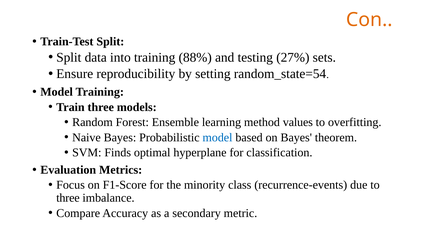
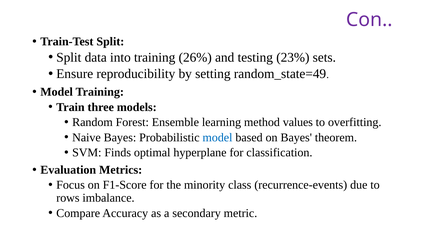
Con colour: orange -> purple (369, 20)
88%: 88% -> 26% (195, 57)
27%: 27% -> 23% (293, 57)
random_state=54: random_state=54 -> random_state=49 (280, 74)
three: three -> rows (68, 198)
